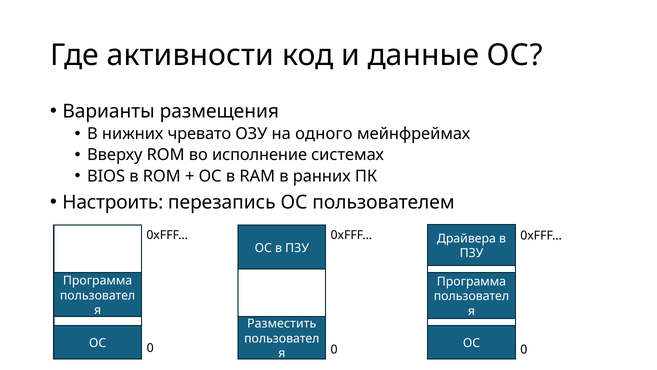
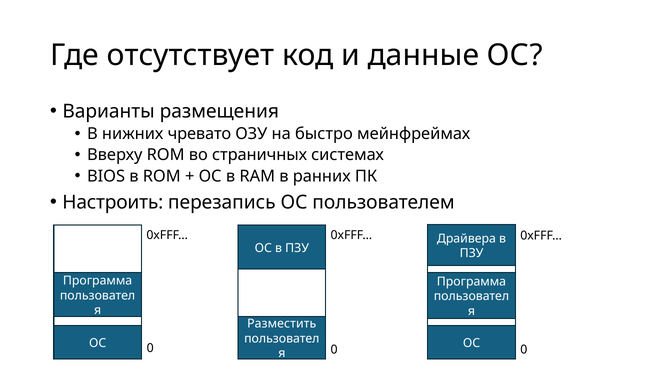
активности: активности -> отсутствует (191, 55)
одного: одного -> быстро (324, 134)
исполнение: исполнение -> страничных (260, 155)
